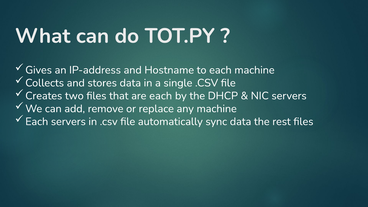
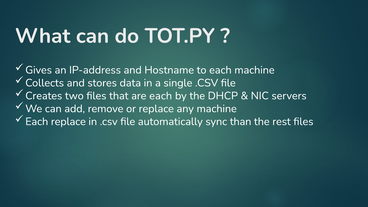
Each servers: servers -> replace (68, 122)
sync data: data -> than (241, 122)
